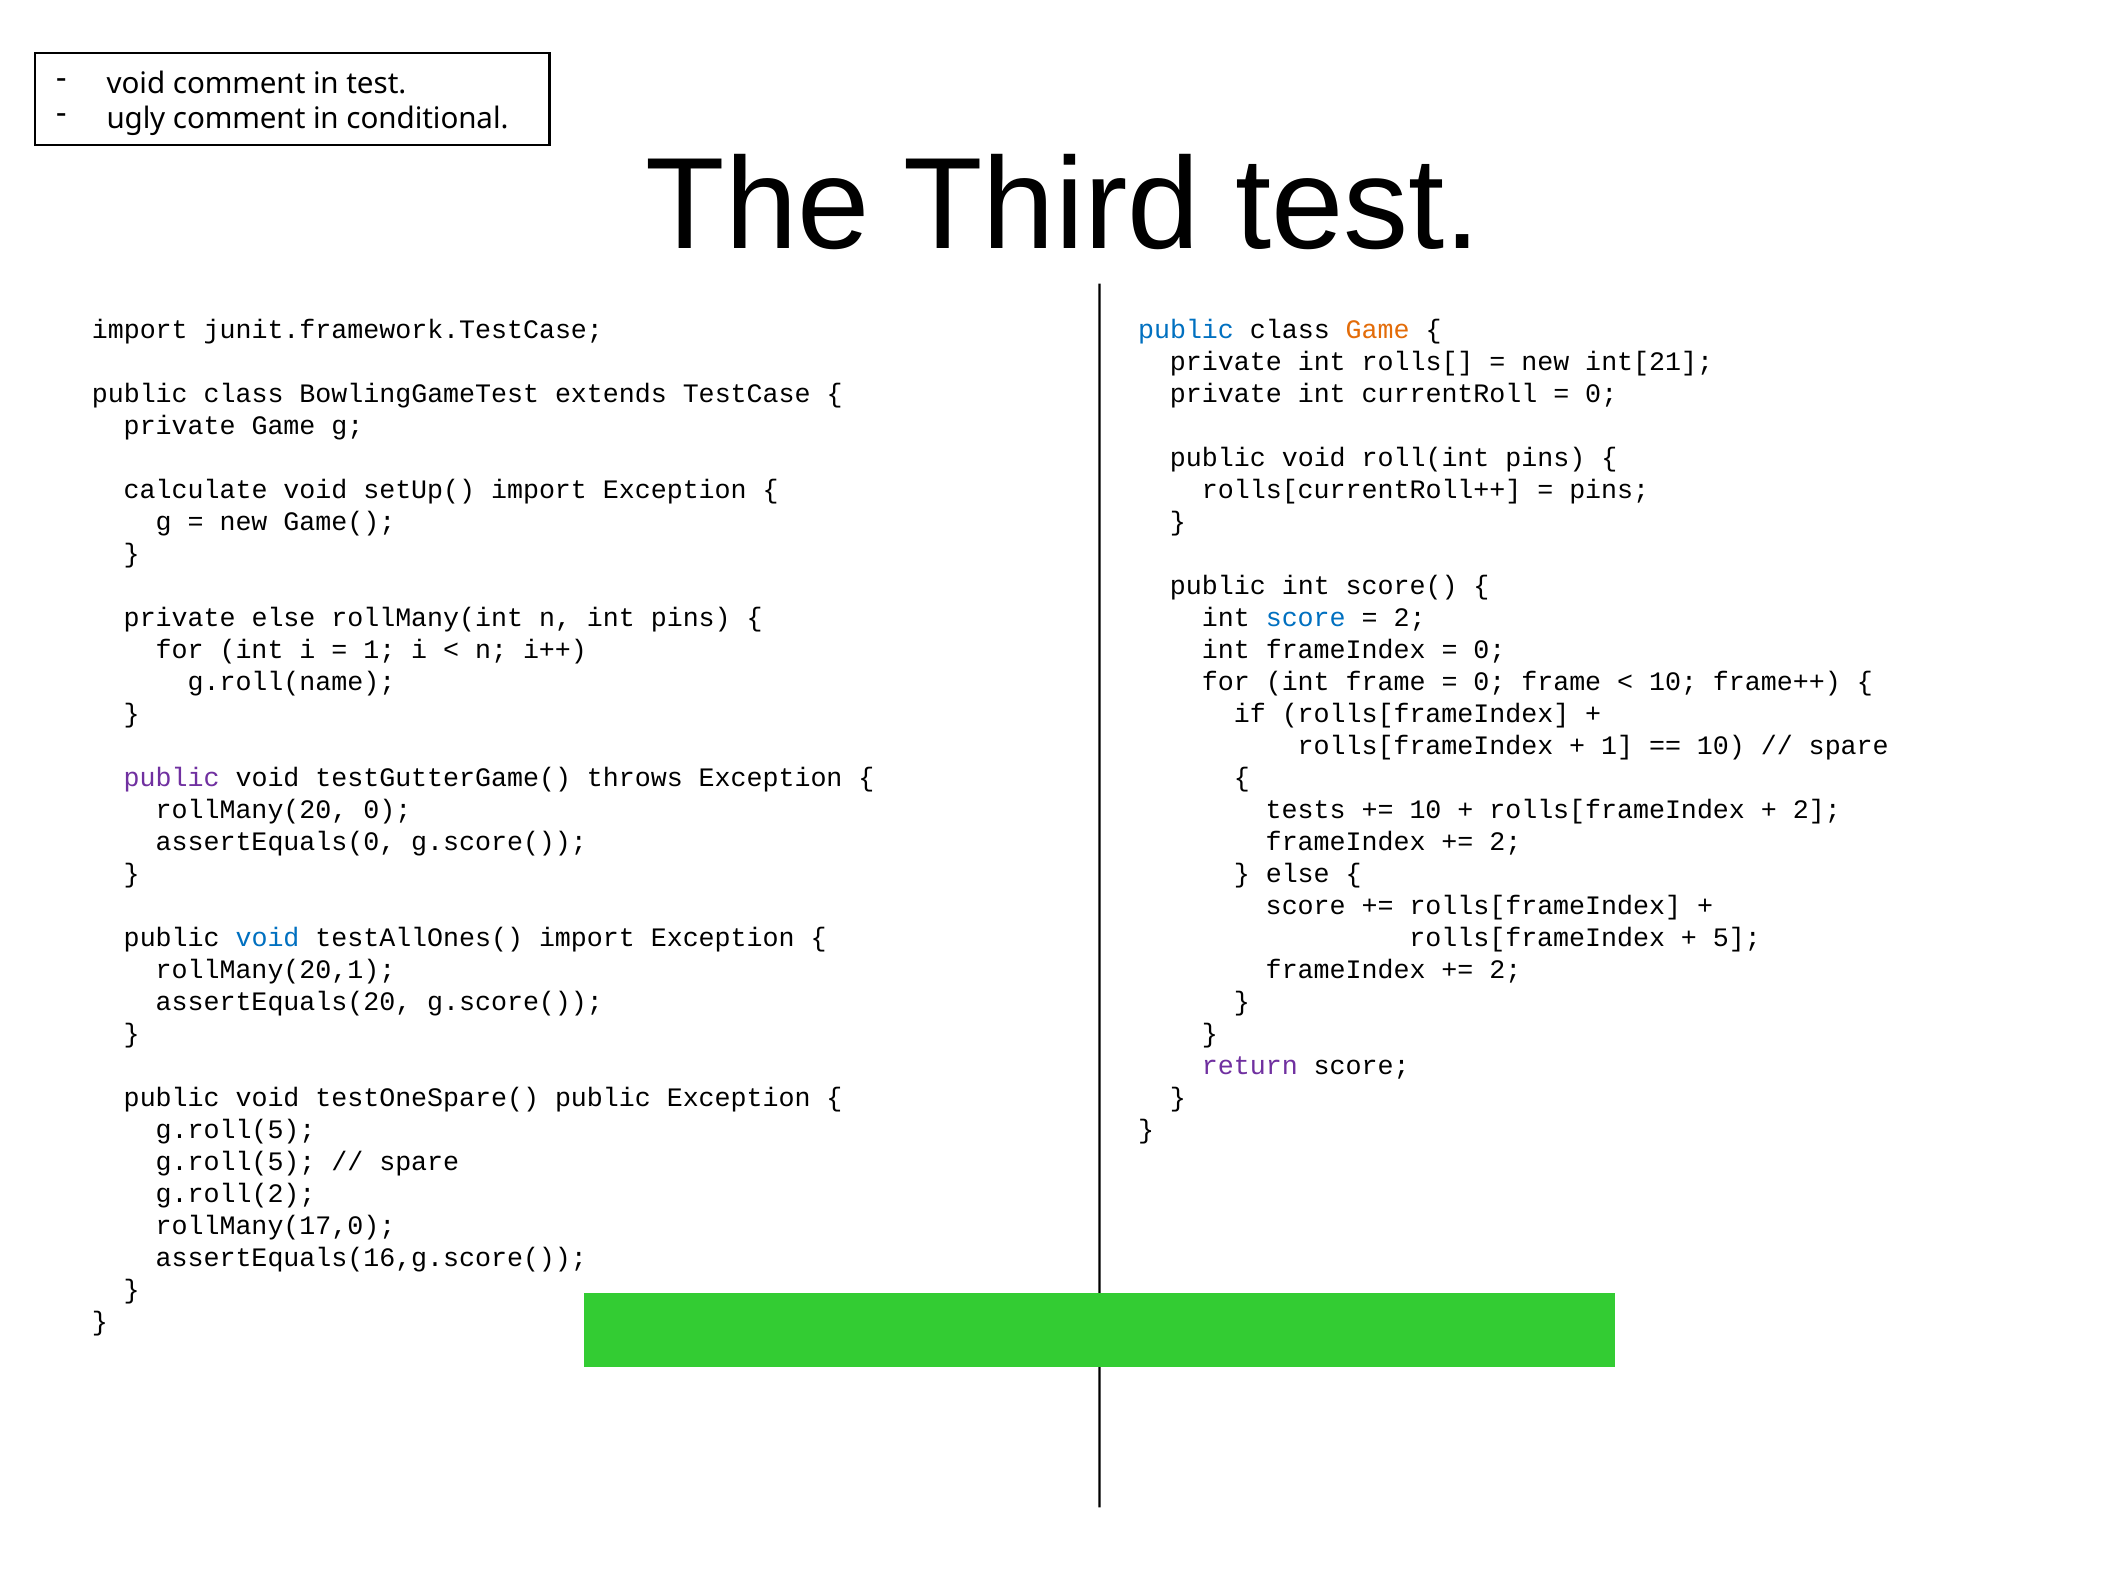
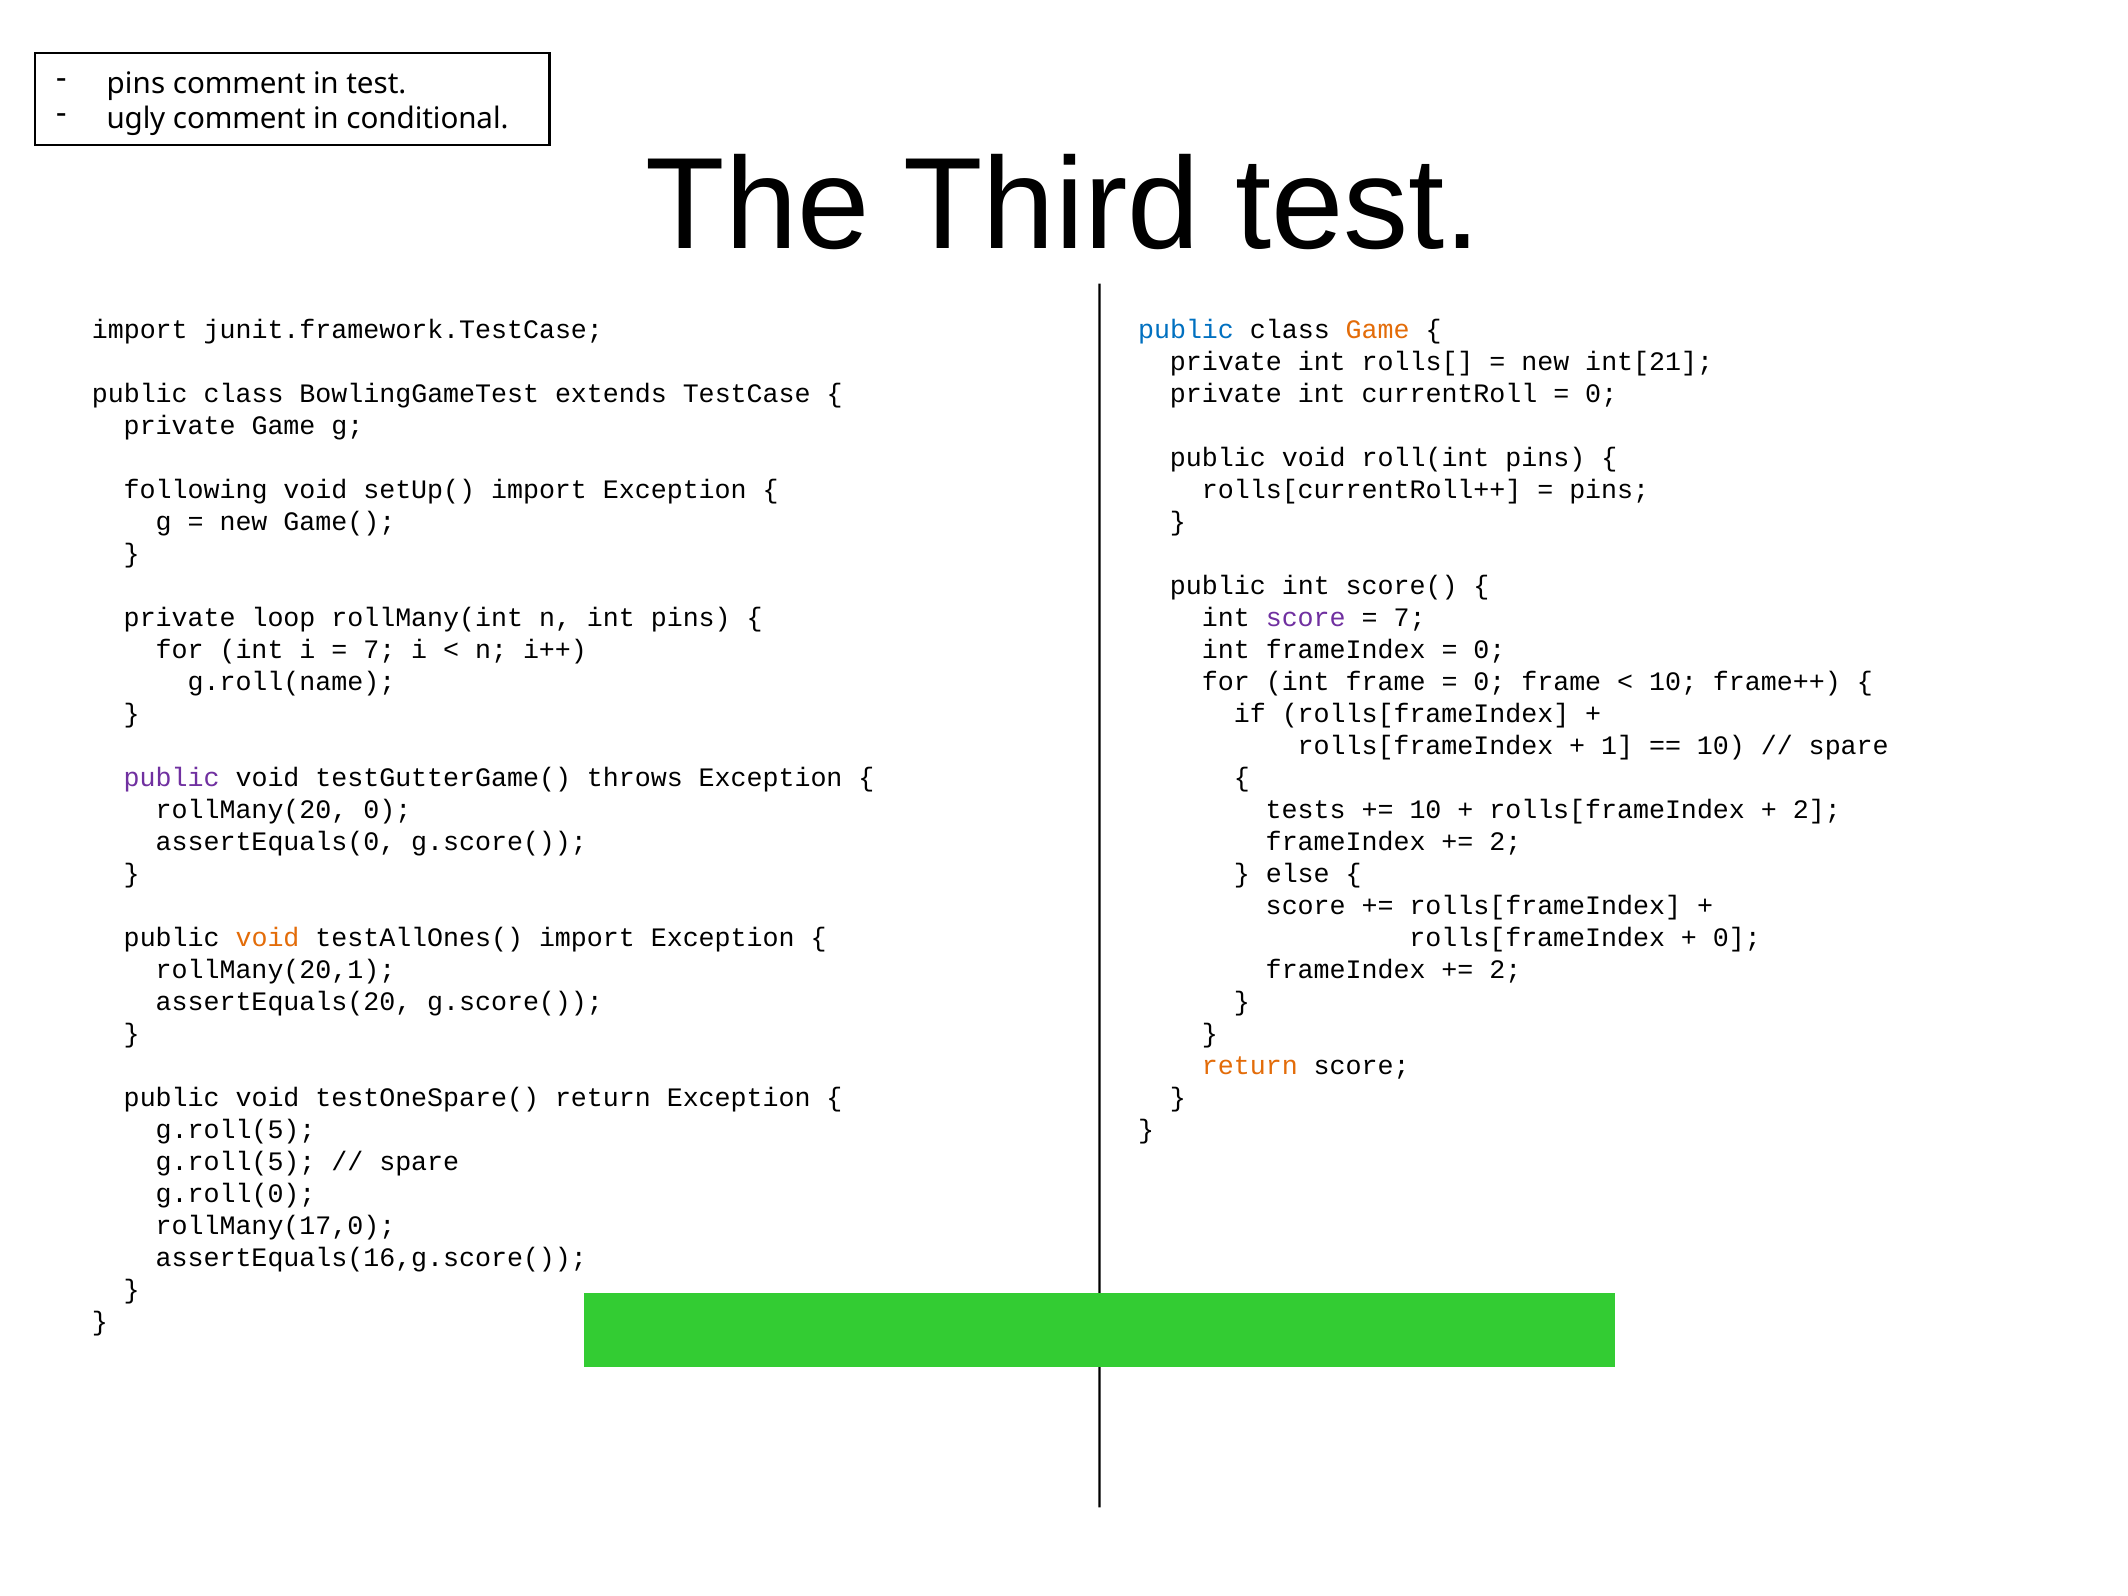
void: void -> pins (136, 83)
calculate: calculate -> following (196, 490)
private else: else -> loop (283, 618)
score colour: blue -> purple (1306, 618)
2: 2 -> 7 (1410, 618)
1: 1 -> 7 (379, 650)
void colour: blue -> orange (268, 938)
5: 5 -> 0 (1737, 938)
return colour: purple -> orange (1250, 1066)
testOneSpare( public: public -> return (603, 1098)
g.roll(2: g.roll(2 -> g.roll(0 (236, 1194)
